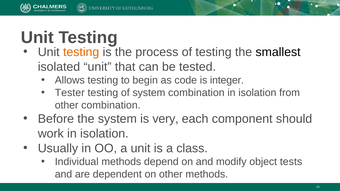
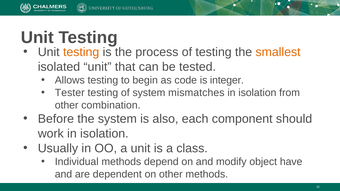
smallest colour: black -> orange (278, 52)
system combination: combination -> mismatches (196, 93)
very: very -> also (165, 119)
tests: tests -> have (291, 162)
